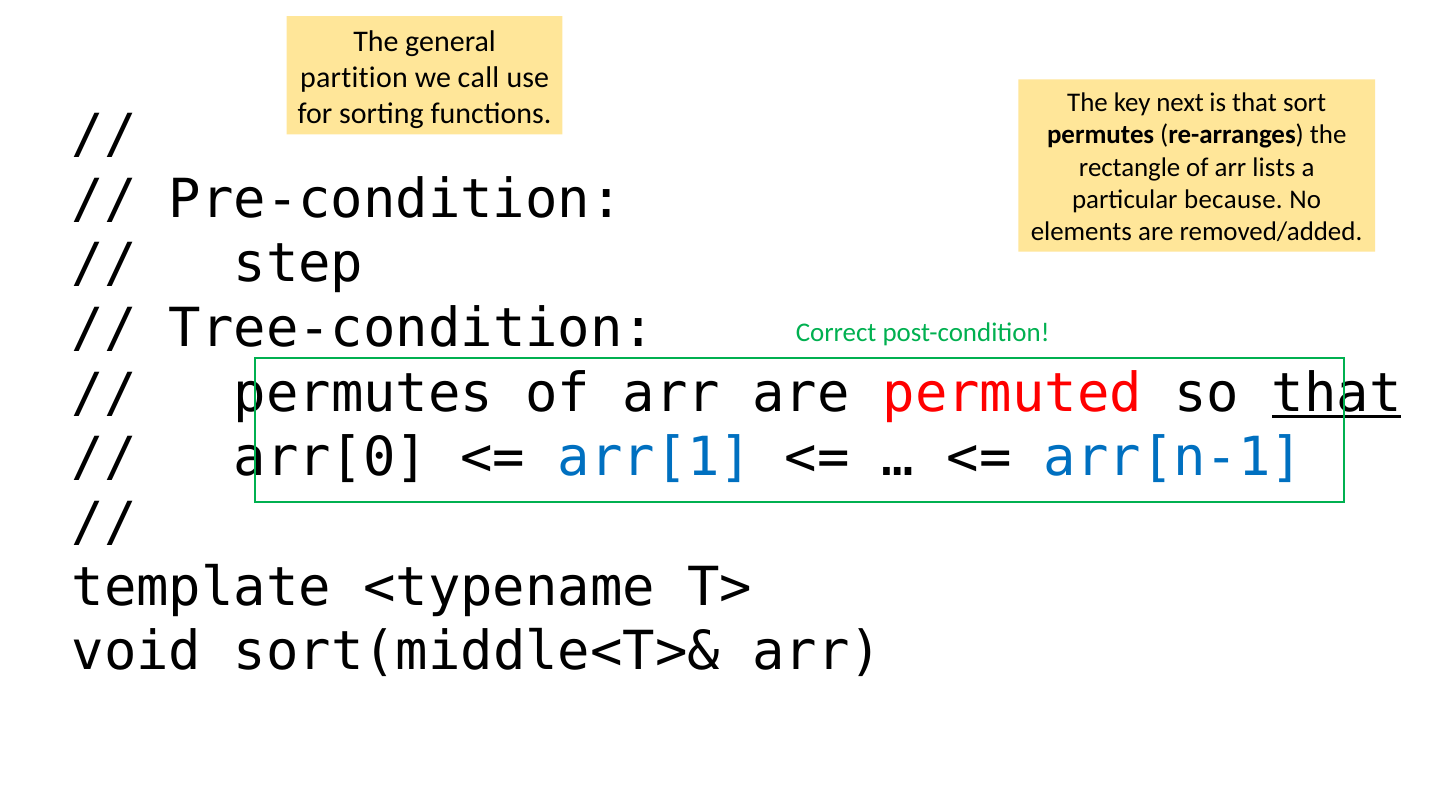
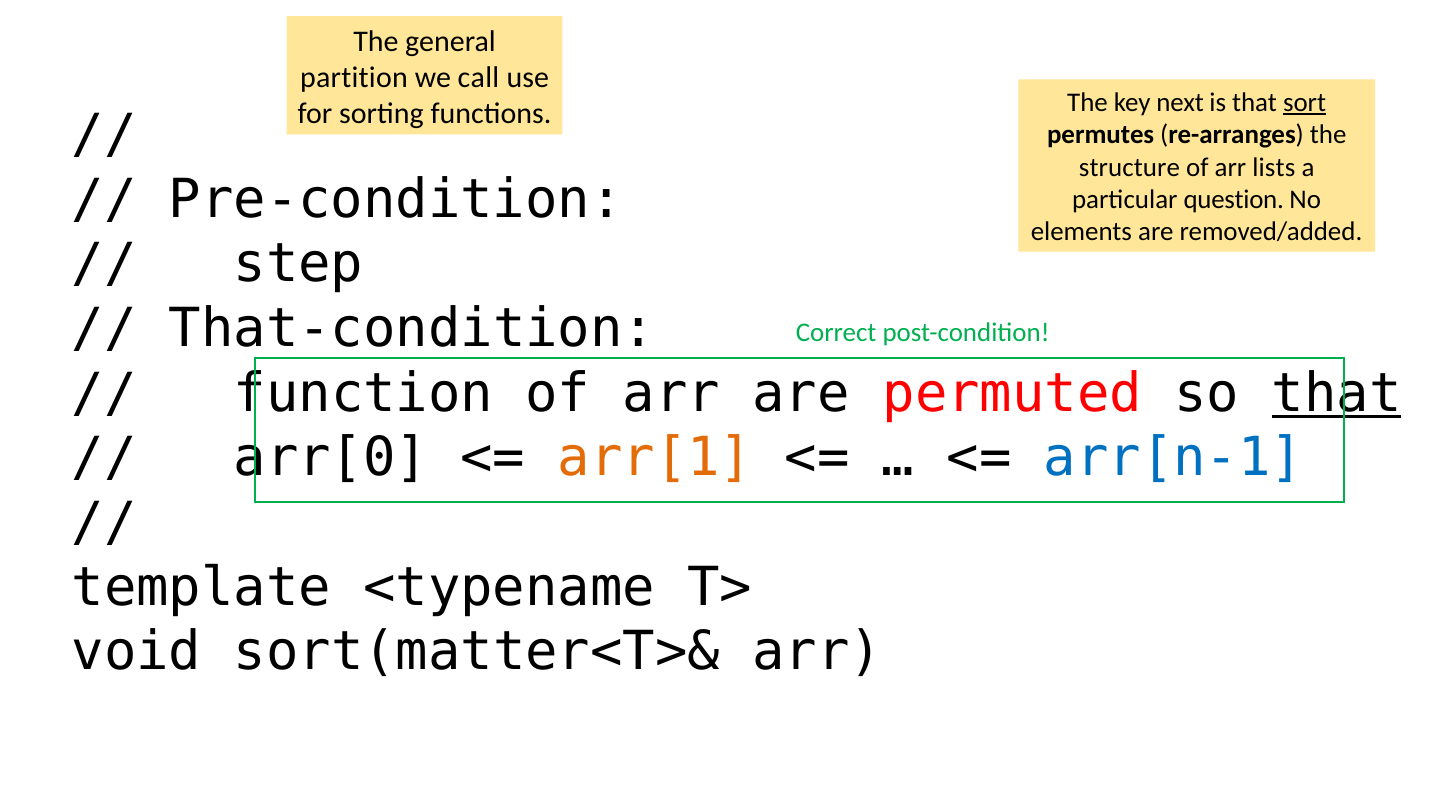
sort underline: none -> present (1305, 103)
rectangle: rectangle -> structure (1129, 167)
because: because -> question (1234, 200)
Tree-condition: Tree-condition -> That-condition (412, 329)
permutes: permutes -> function (363, 394)
arr[1 colour: blue -> orange (655, 458)
sort(middle<T>&: sort(middle<T>& -> sort(matter<T>& (477, 652)
